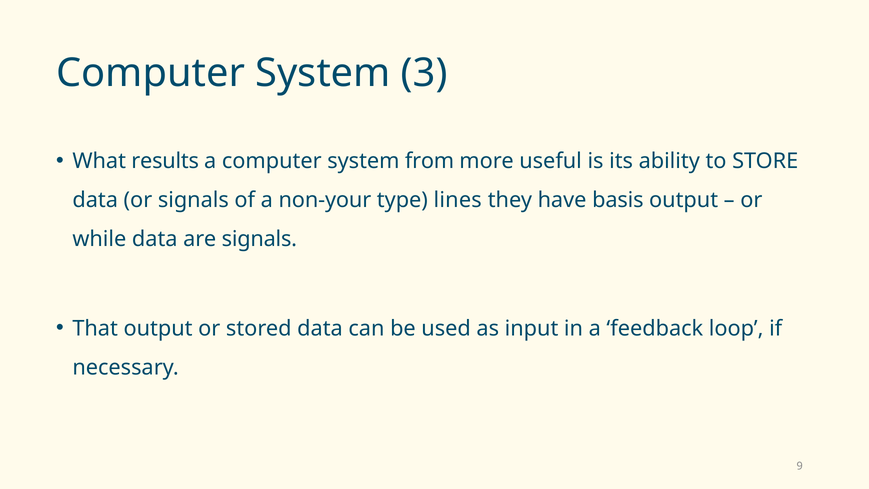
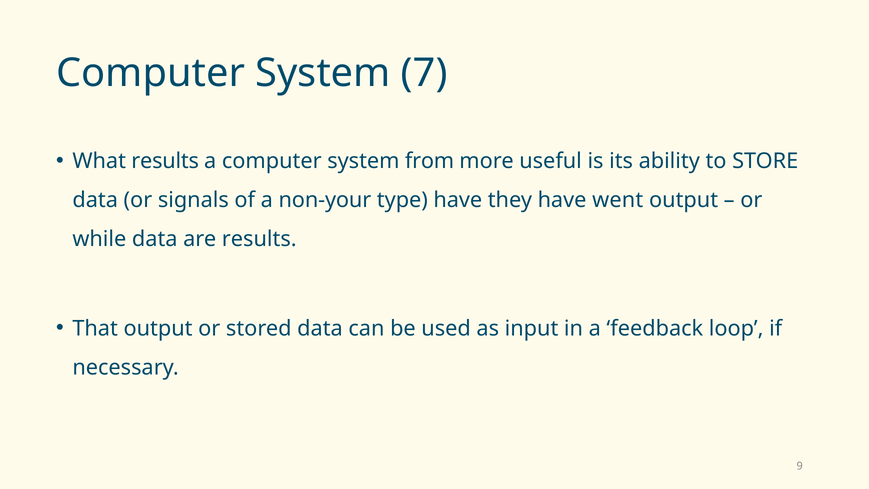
3: 3 -> 7 (424, 73)
type lines: lines -> have (458, 200)
basis: basis -> went (618, 200)
are signals: signals -> results (259, 239)
